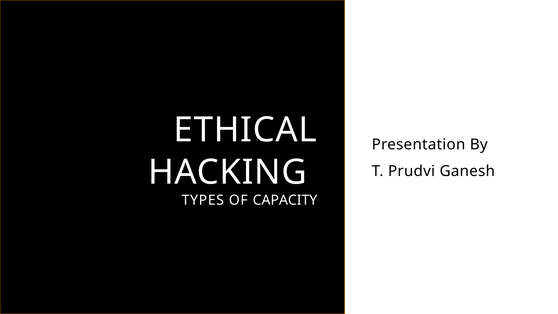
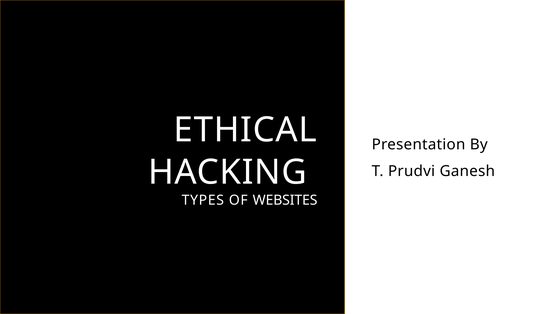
CAPACITY: CAPACITY -> WEBSITES (285, 200)
